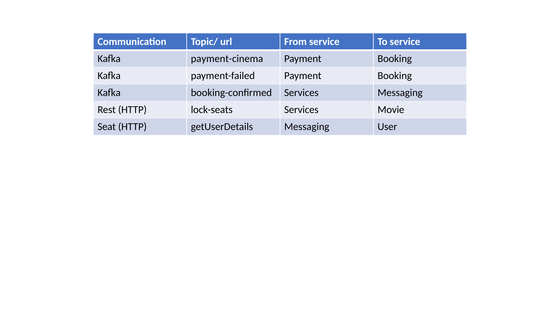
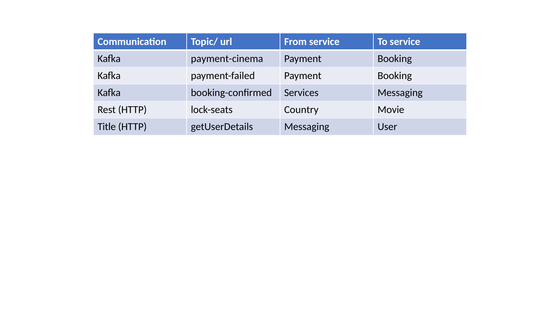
lock-seats Services: Services -> Country (301, 110)
Seat: Seat -> Title (107, 127)
